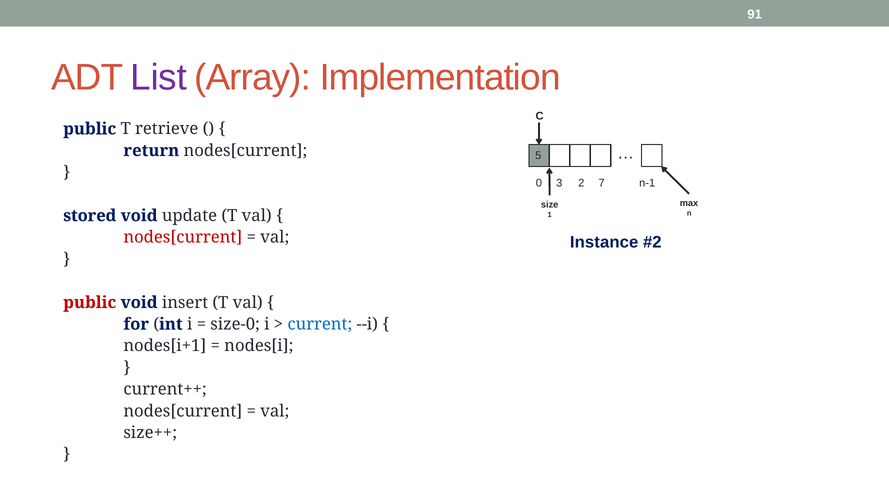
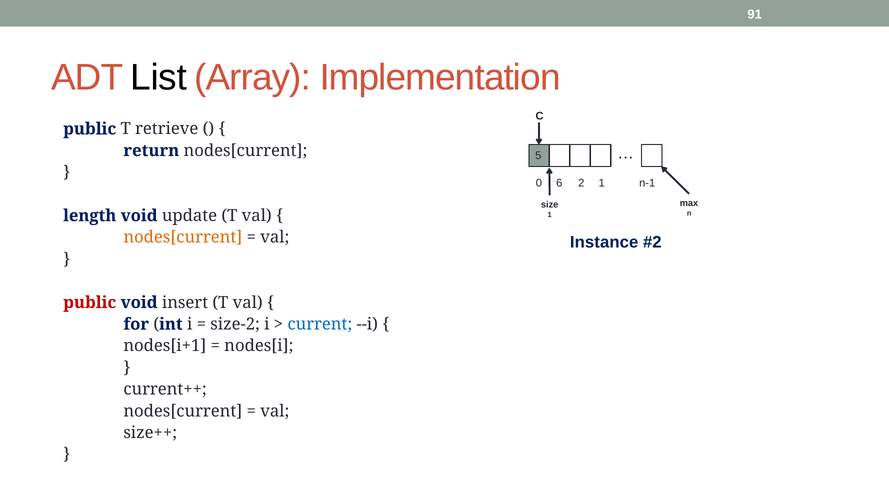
List colour: purple -> black (159, 78)
3: 3 -> 6 (559, 183)
2 7: 7 -> 1 (602, 183)
stored: stored -> length (90, 216)
nodes[current colour: red -> orange (183, 237)
size-0: size-0 -> size-2 (235, 324)
